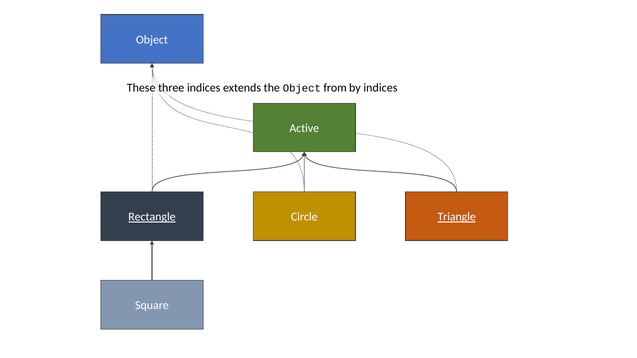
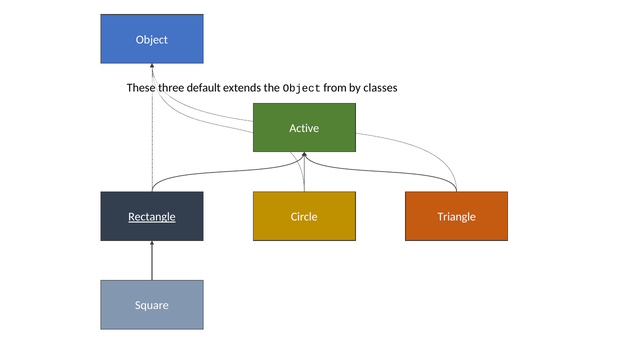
three indices: indices -> default (204, 88)
by indices: indices -> classes (380, 88)
Triangle underline: present -> none (457, 217)
